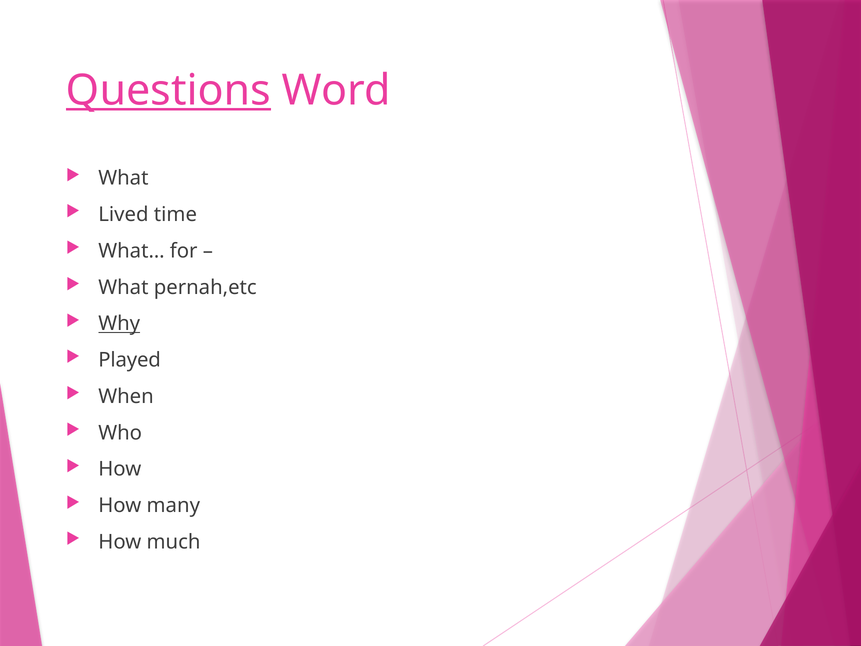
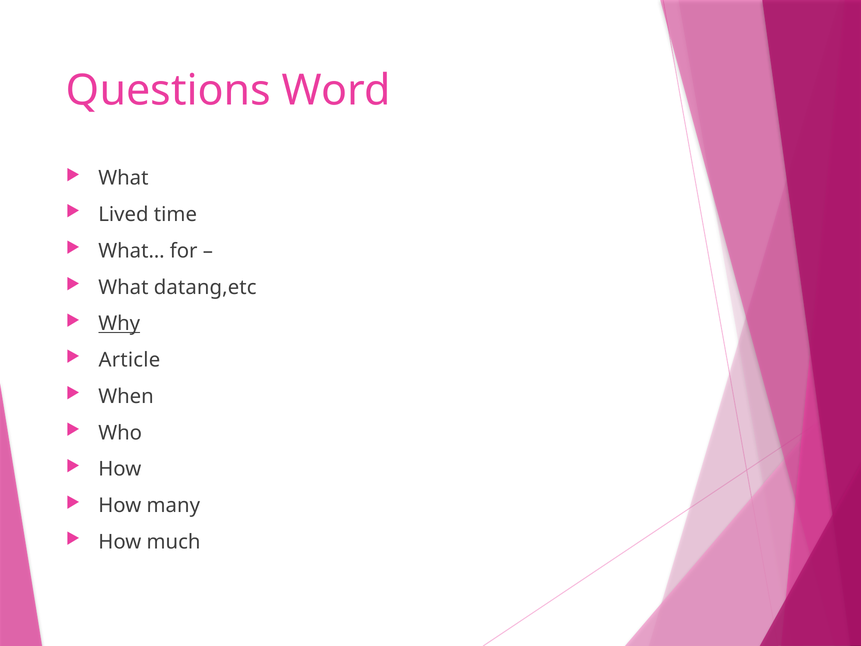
Questions underline: present -> none (168, 91)
pernah,etc: pernah,etc -> datang,etc (205, 287)
Played: Played -> Article (129, 360)
